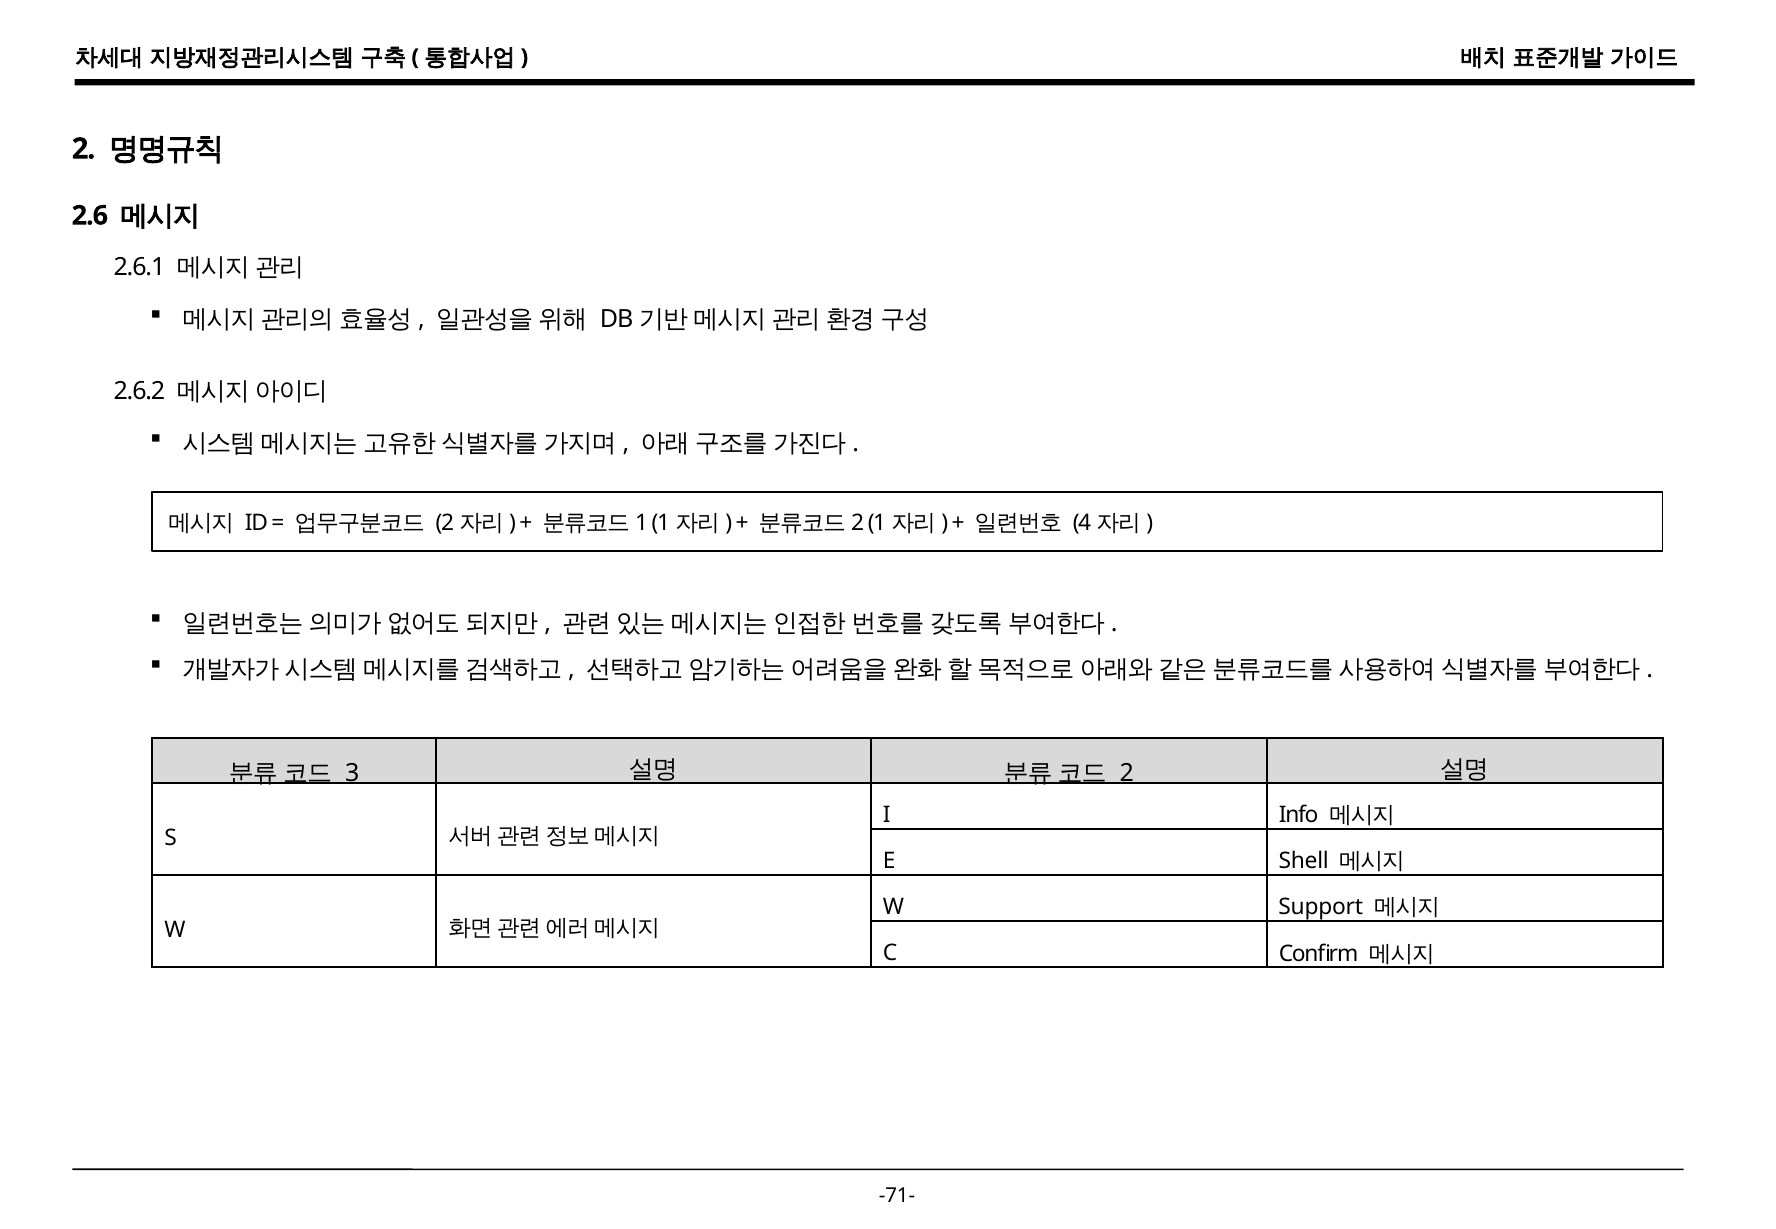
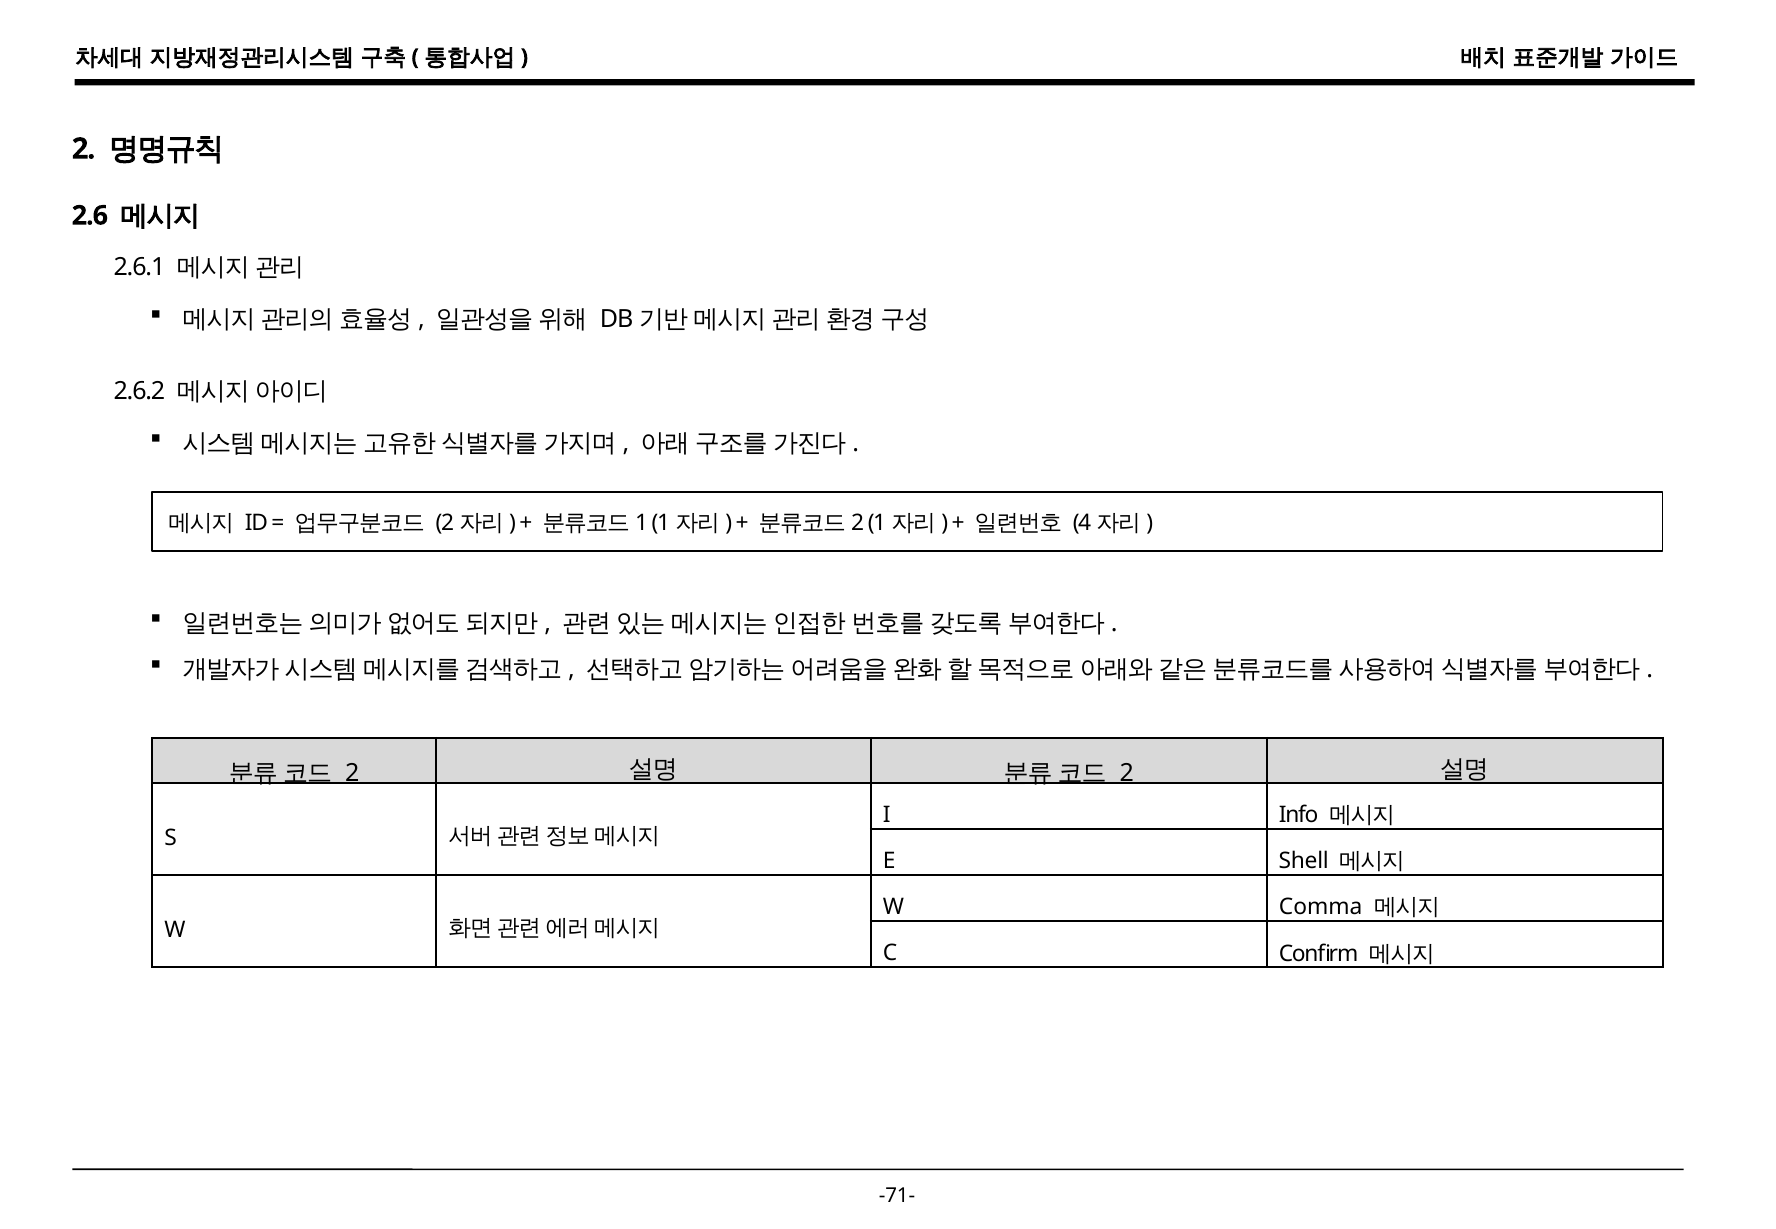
3: 3 -> 2 (352, 774)
Support: Support -> Comma (1321, 908)
